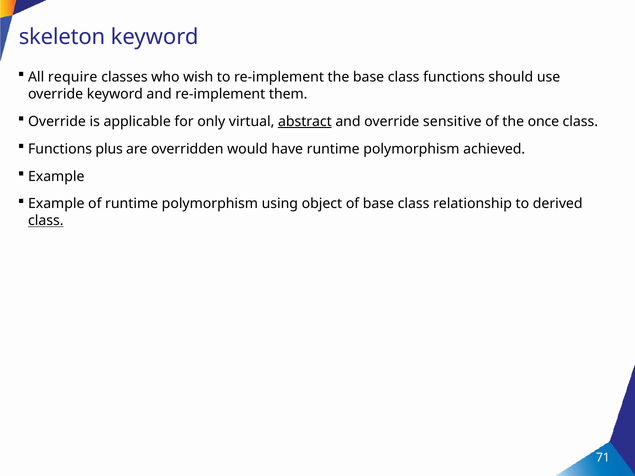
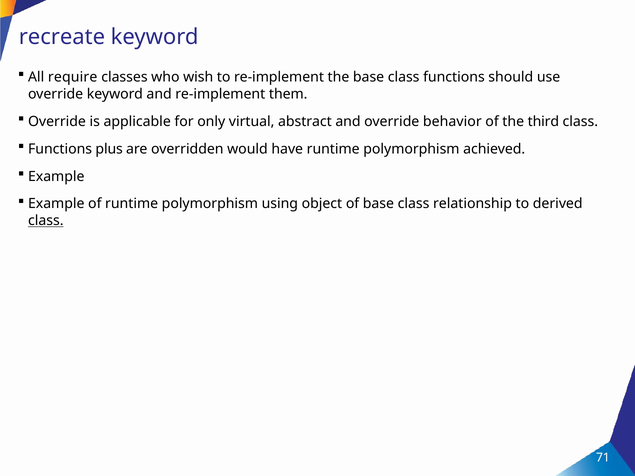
skeleton: skeleton -> recreate (62, 37)
abstract underline: present -> none (305, 121)
sensitive: sensitive -> behavior (452, 121)
once: once -> third (543, 121)
